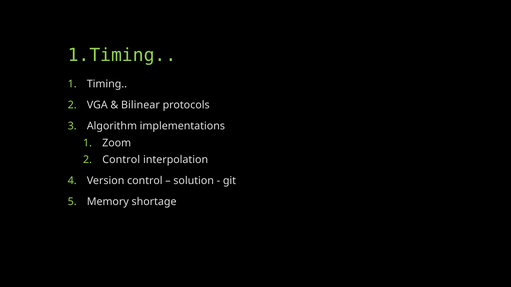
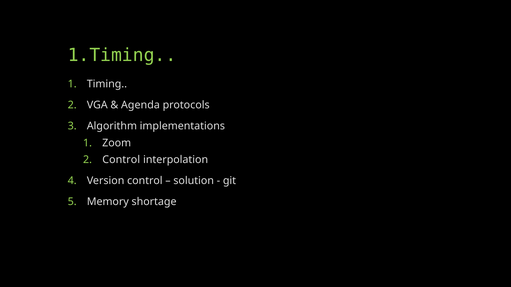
Bilinear: Bilinear -> Agenda (140, 105)
